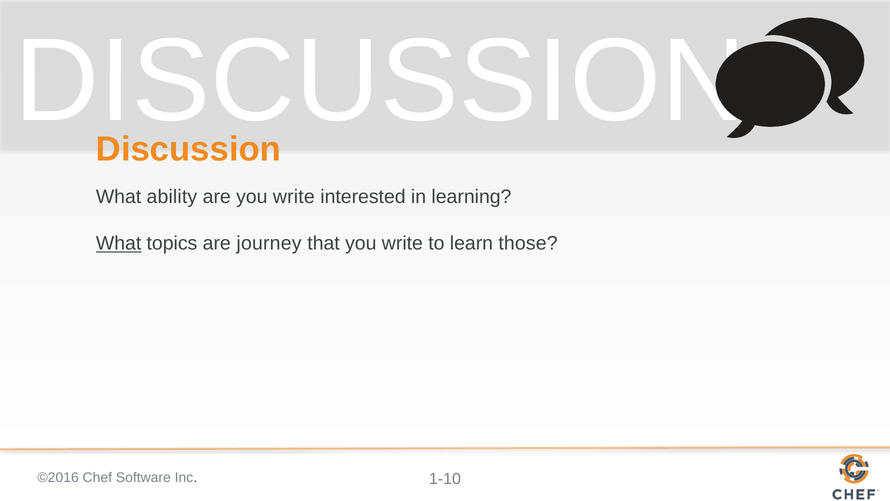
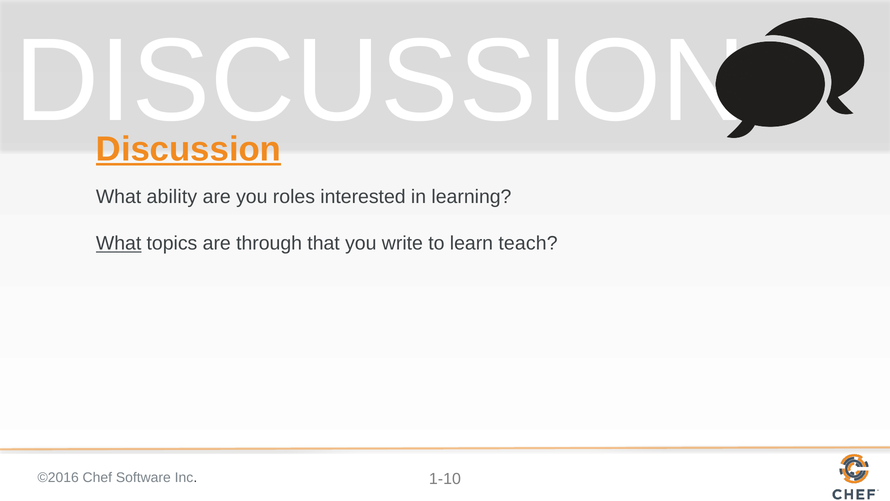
Discussion underline: none -> present (189, 149)
are you write: write -> roles (294, 197)
journey: journey -> through (269, 243)
those: those -> teach (528, 243)
